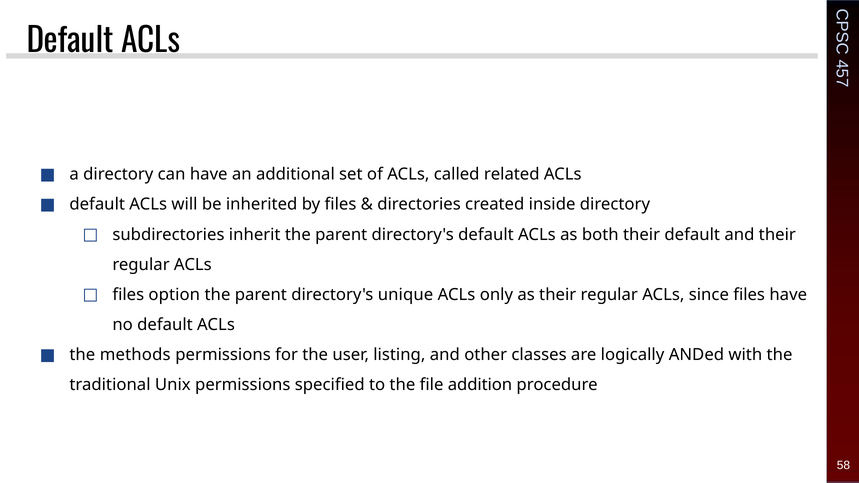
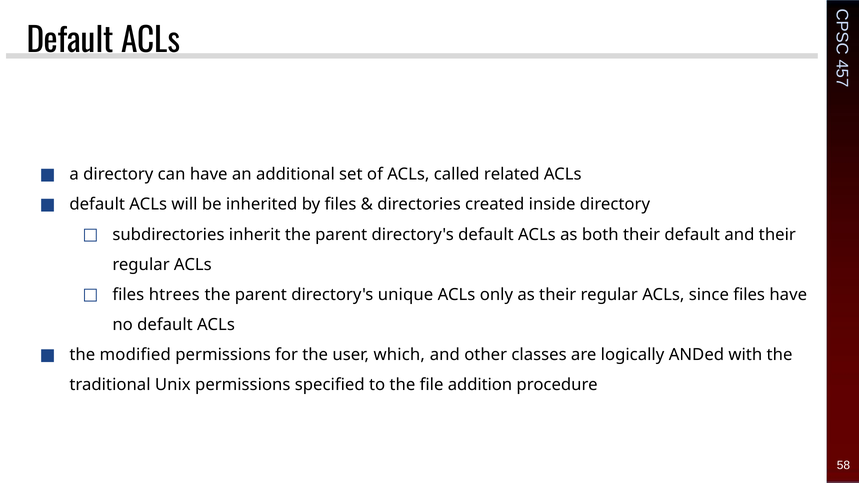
option: option -> htrees (174, 295)
methods: methods -> modified (135, 355)
listing: listing -> which (399, 355)
